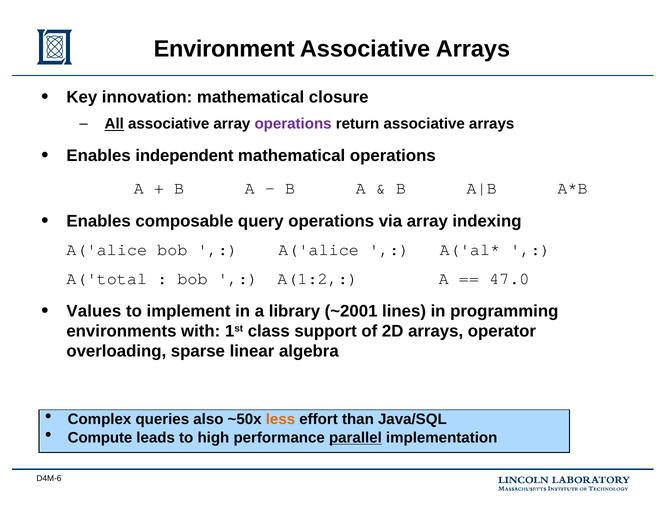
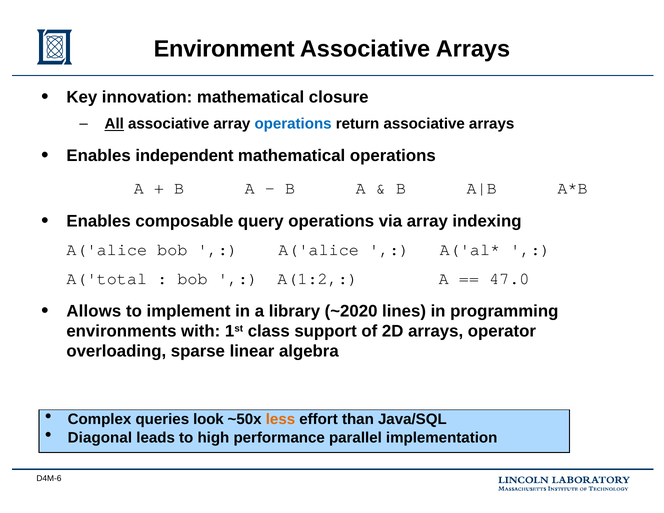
operations colour: purple -> blue (293, 124)
Values: Values -> Allows (94, 311)
~2001: ~2001 -> ~2020 (351, 311)
also: also -> look (208, 420)
Compute: Compute -> Diagonal (100, 438)
parallel underline: present -> none (355, 438)
